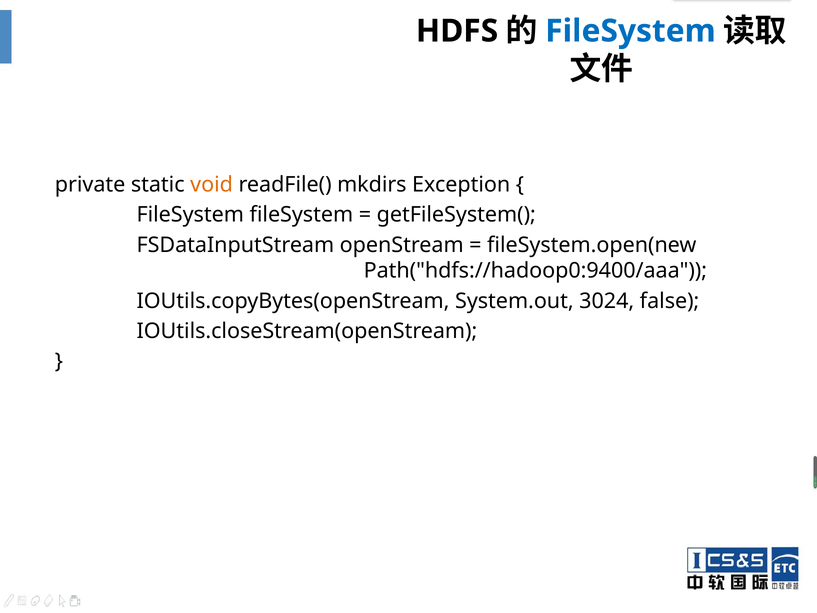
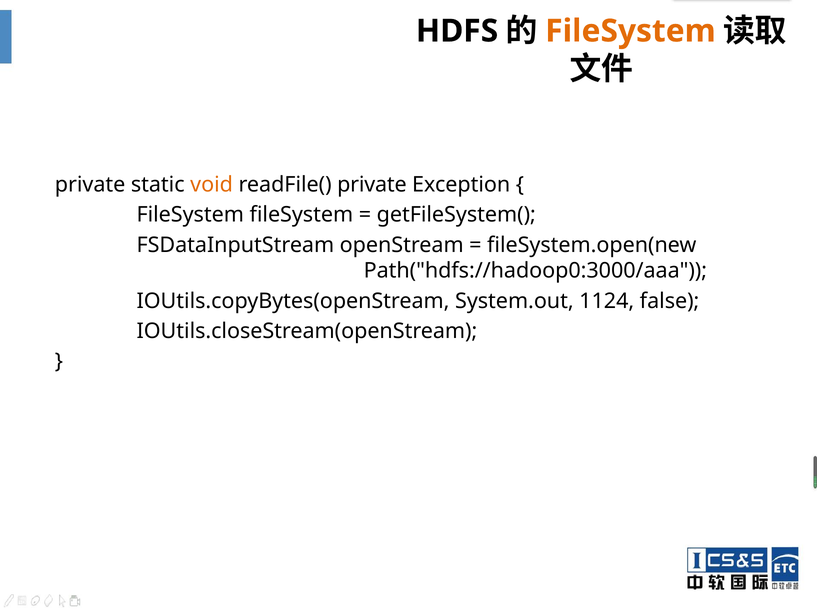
FileSystem colour: blue -> orange (630, 31)
readFile( mkdirs: mkdirs -> private (372, 184)
Path("hdfs://hadoop0:9400/aaa: Path("hdfs://hadoop0:9400/aaa -> Path("hdfs://hadoop0:3000/aaa (535, 271)
3024: 3024 -> 1124 (607, 301)
